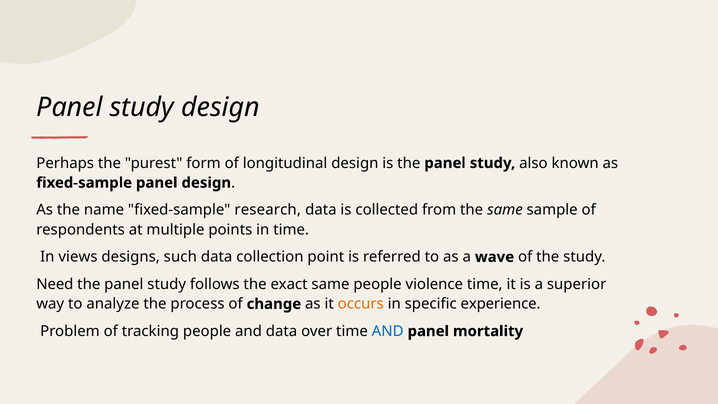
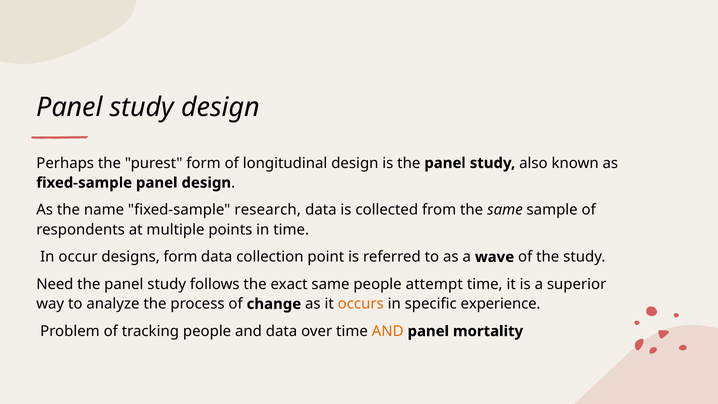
views: views -> occur (78, 257)
designs such: such -> form (180, 257)
violence: violence -> attempt (434, 284)
AND colour: blue -> orange (388, 331)
